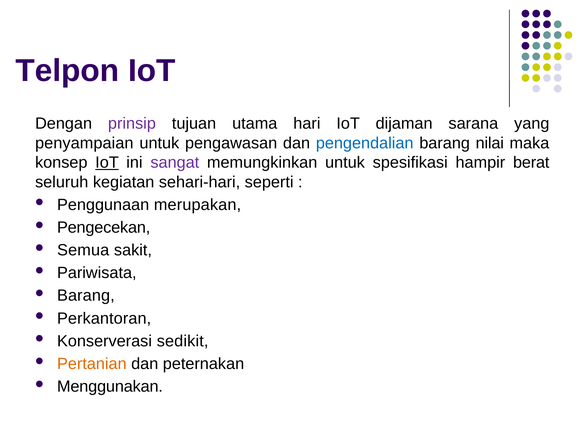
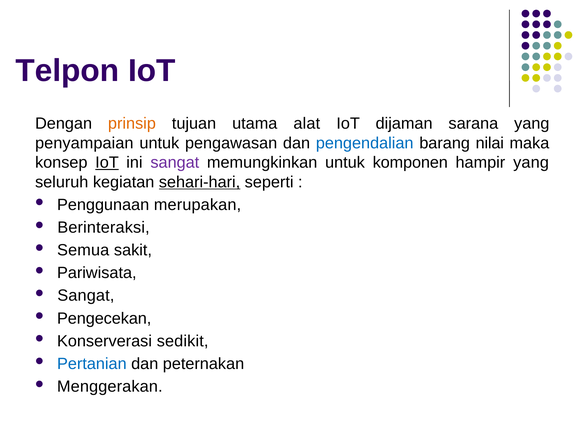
prinsip colour: purple -> orange (132, 124)
hari: hari -> alat (307, 124)
spesifikasi: spesifikasi -> komponen (410, 163)
hampir berat: berat -> yang (531, 163)
sehari-hari underline: none -> present (200, 182)
Pengecekan: Pengecekan -> Berinteraksi (103, 228)
Barang: Barang -> Sangat (86, 296)
Perkantoran: Perkantoran -> Pengecekan (104, 319)
Pertanian colour: orange -> blue (92, 364)
Menggunakan: Menggunakan -> Menggerakan (110, 387)
